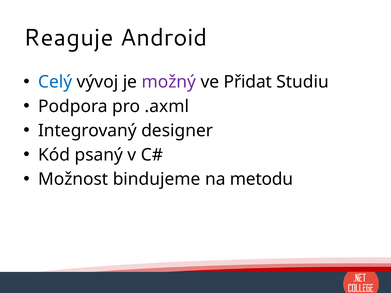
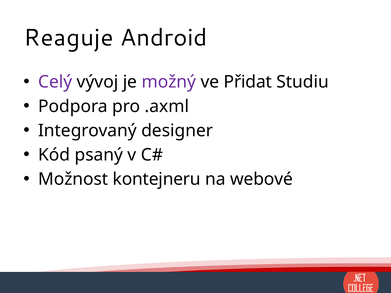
Celý colour: blue -> purple (55, 82)
bindujeme: bindujeme -> kontejneru (157, 179)
metodu: metodu -> webové (261, 179)
